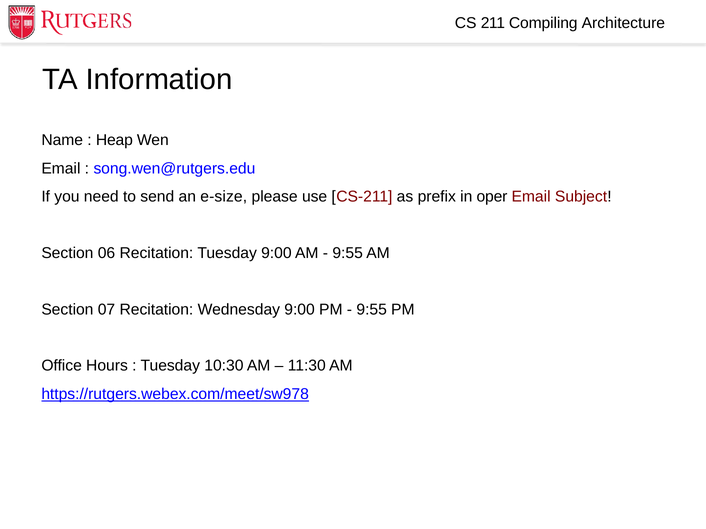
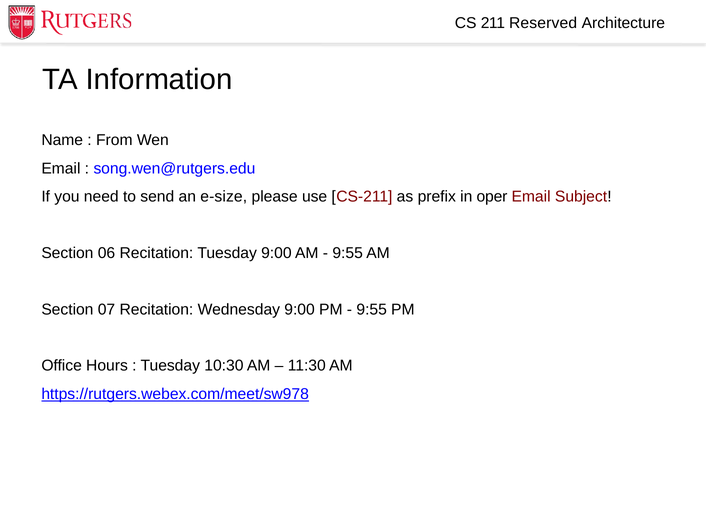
Compiling: Compiling -> Reserved (543, 23)
Heap: Heap -> From (114, 140)
